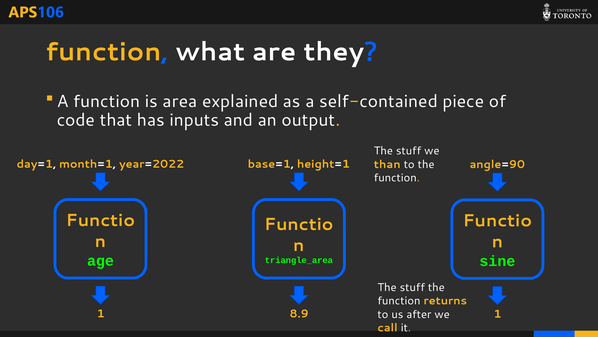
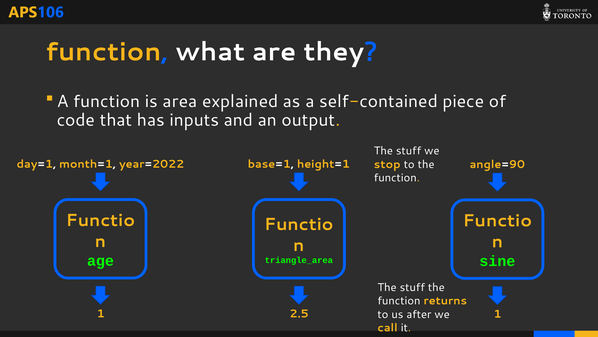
than: than -> stop (387, 164)
8.9: 8.9 -> 2.5 (299, 313)
